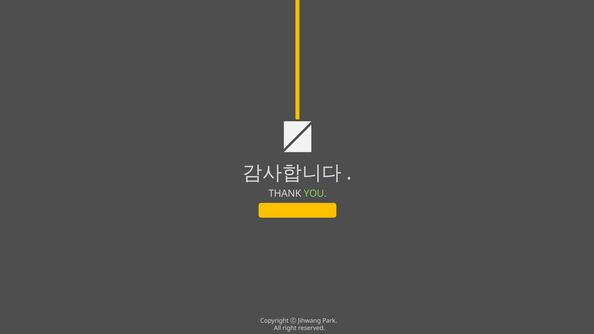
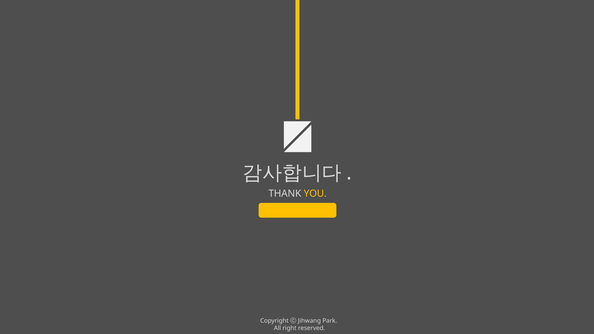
YOU colour: light green -> yellow (315, 194)
